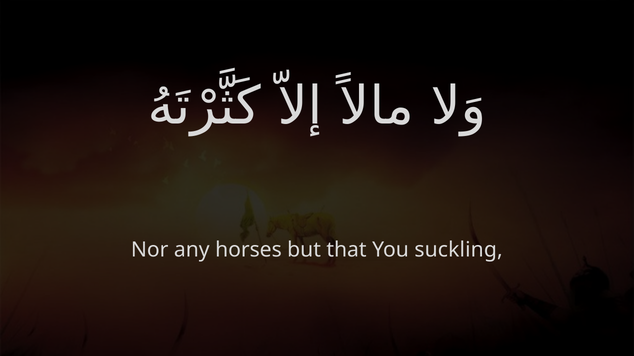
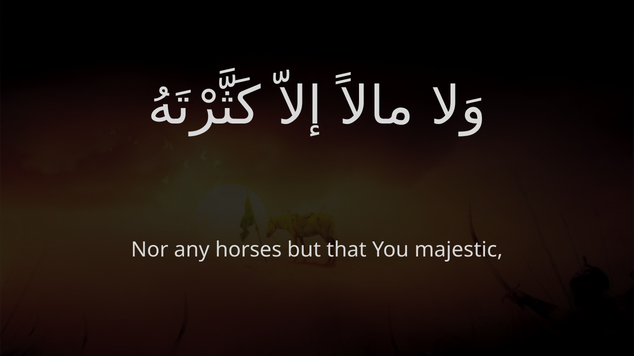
suckling: suckling -> majestic (459, 250)
